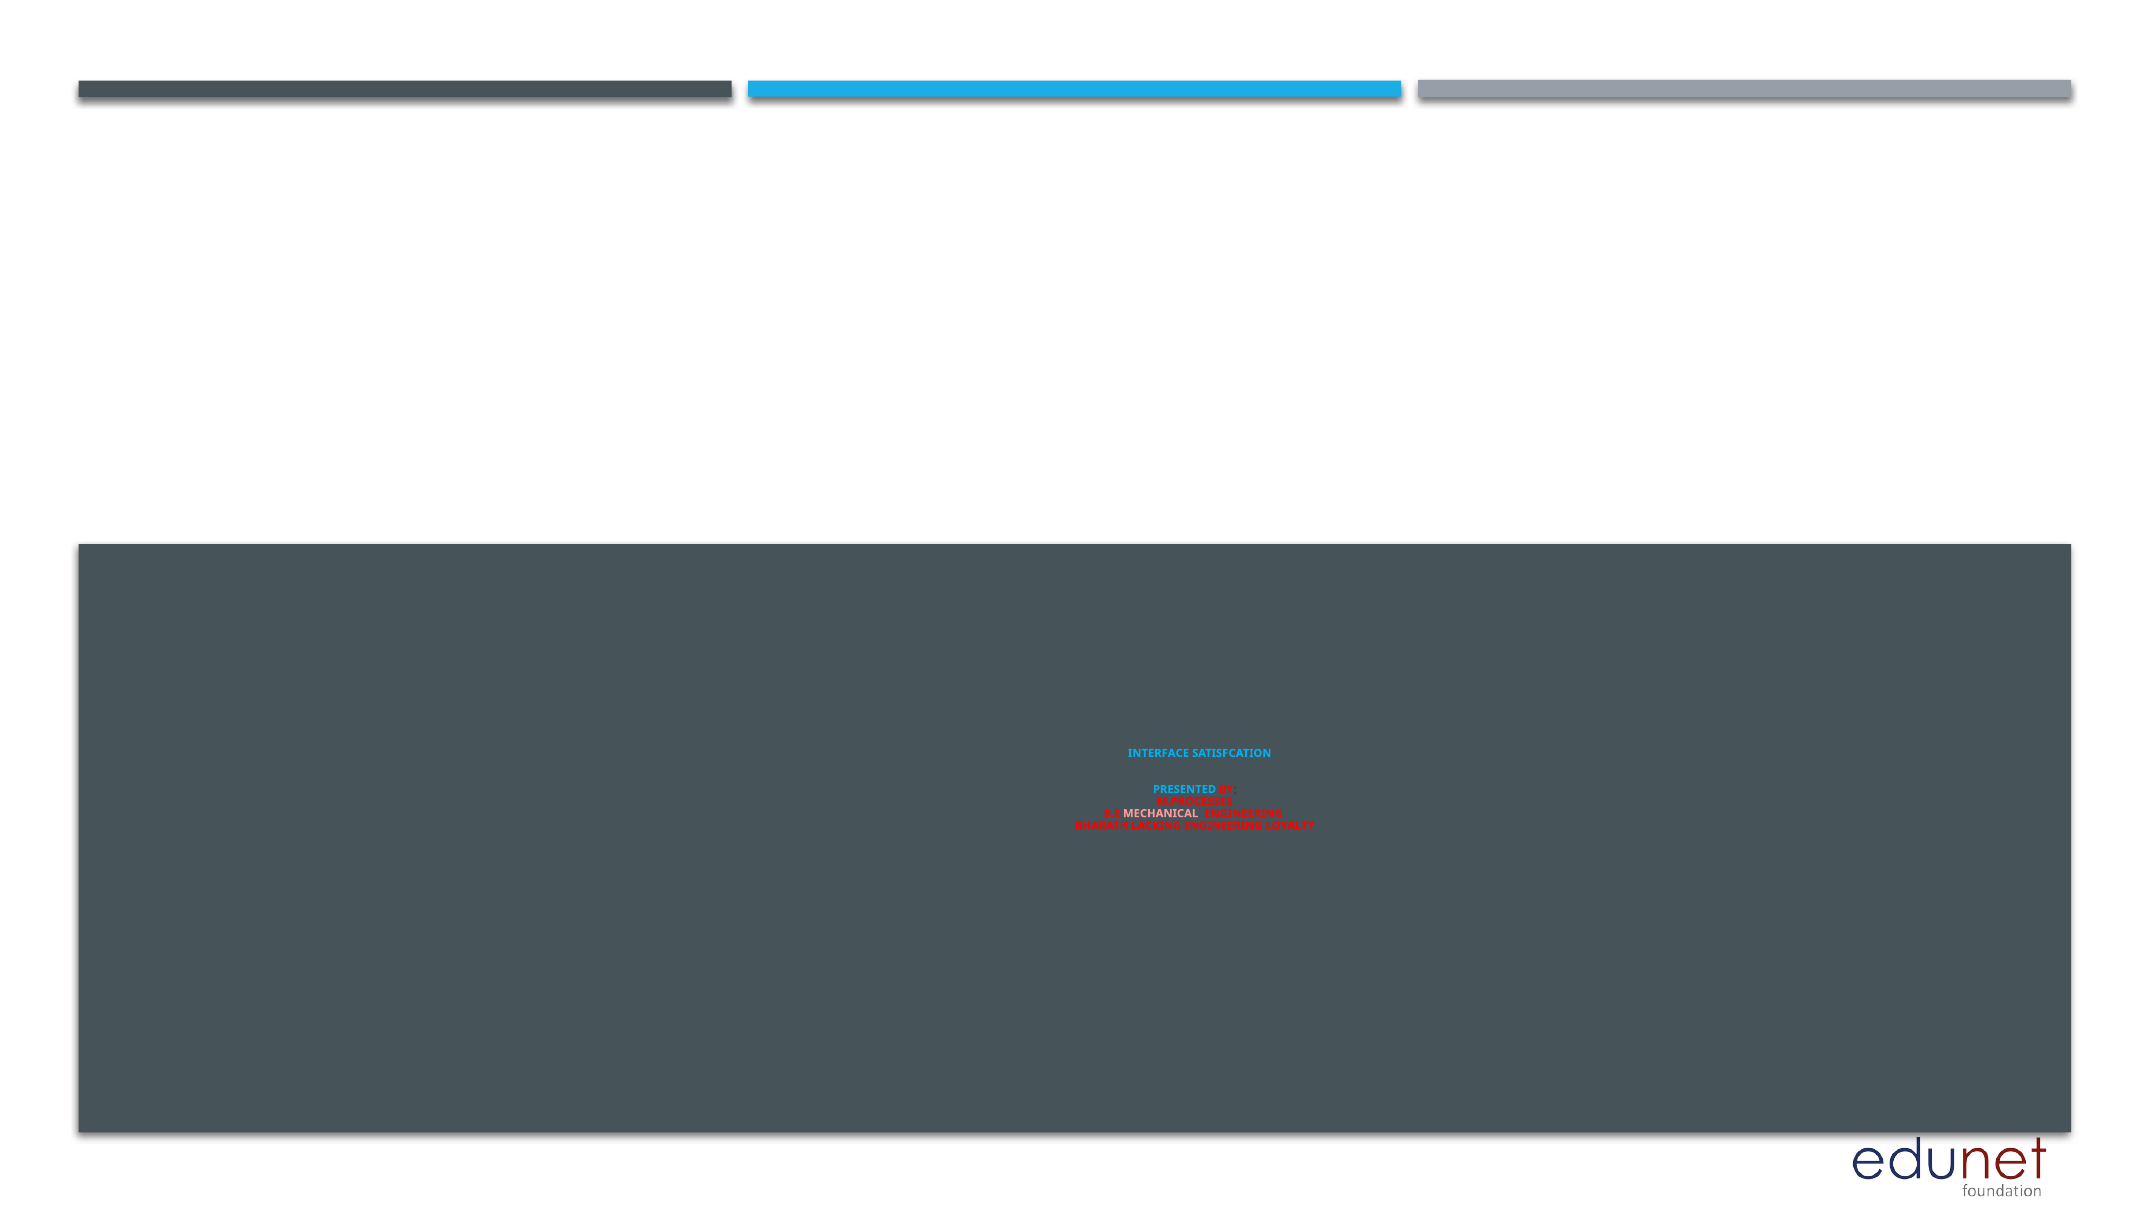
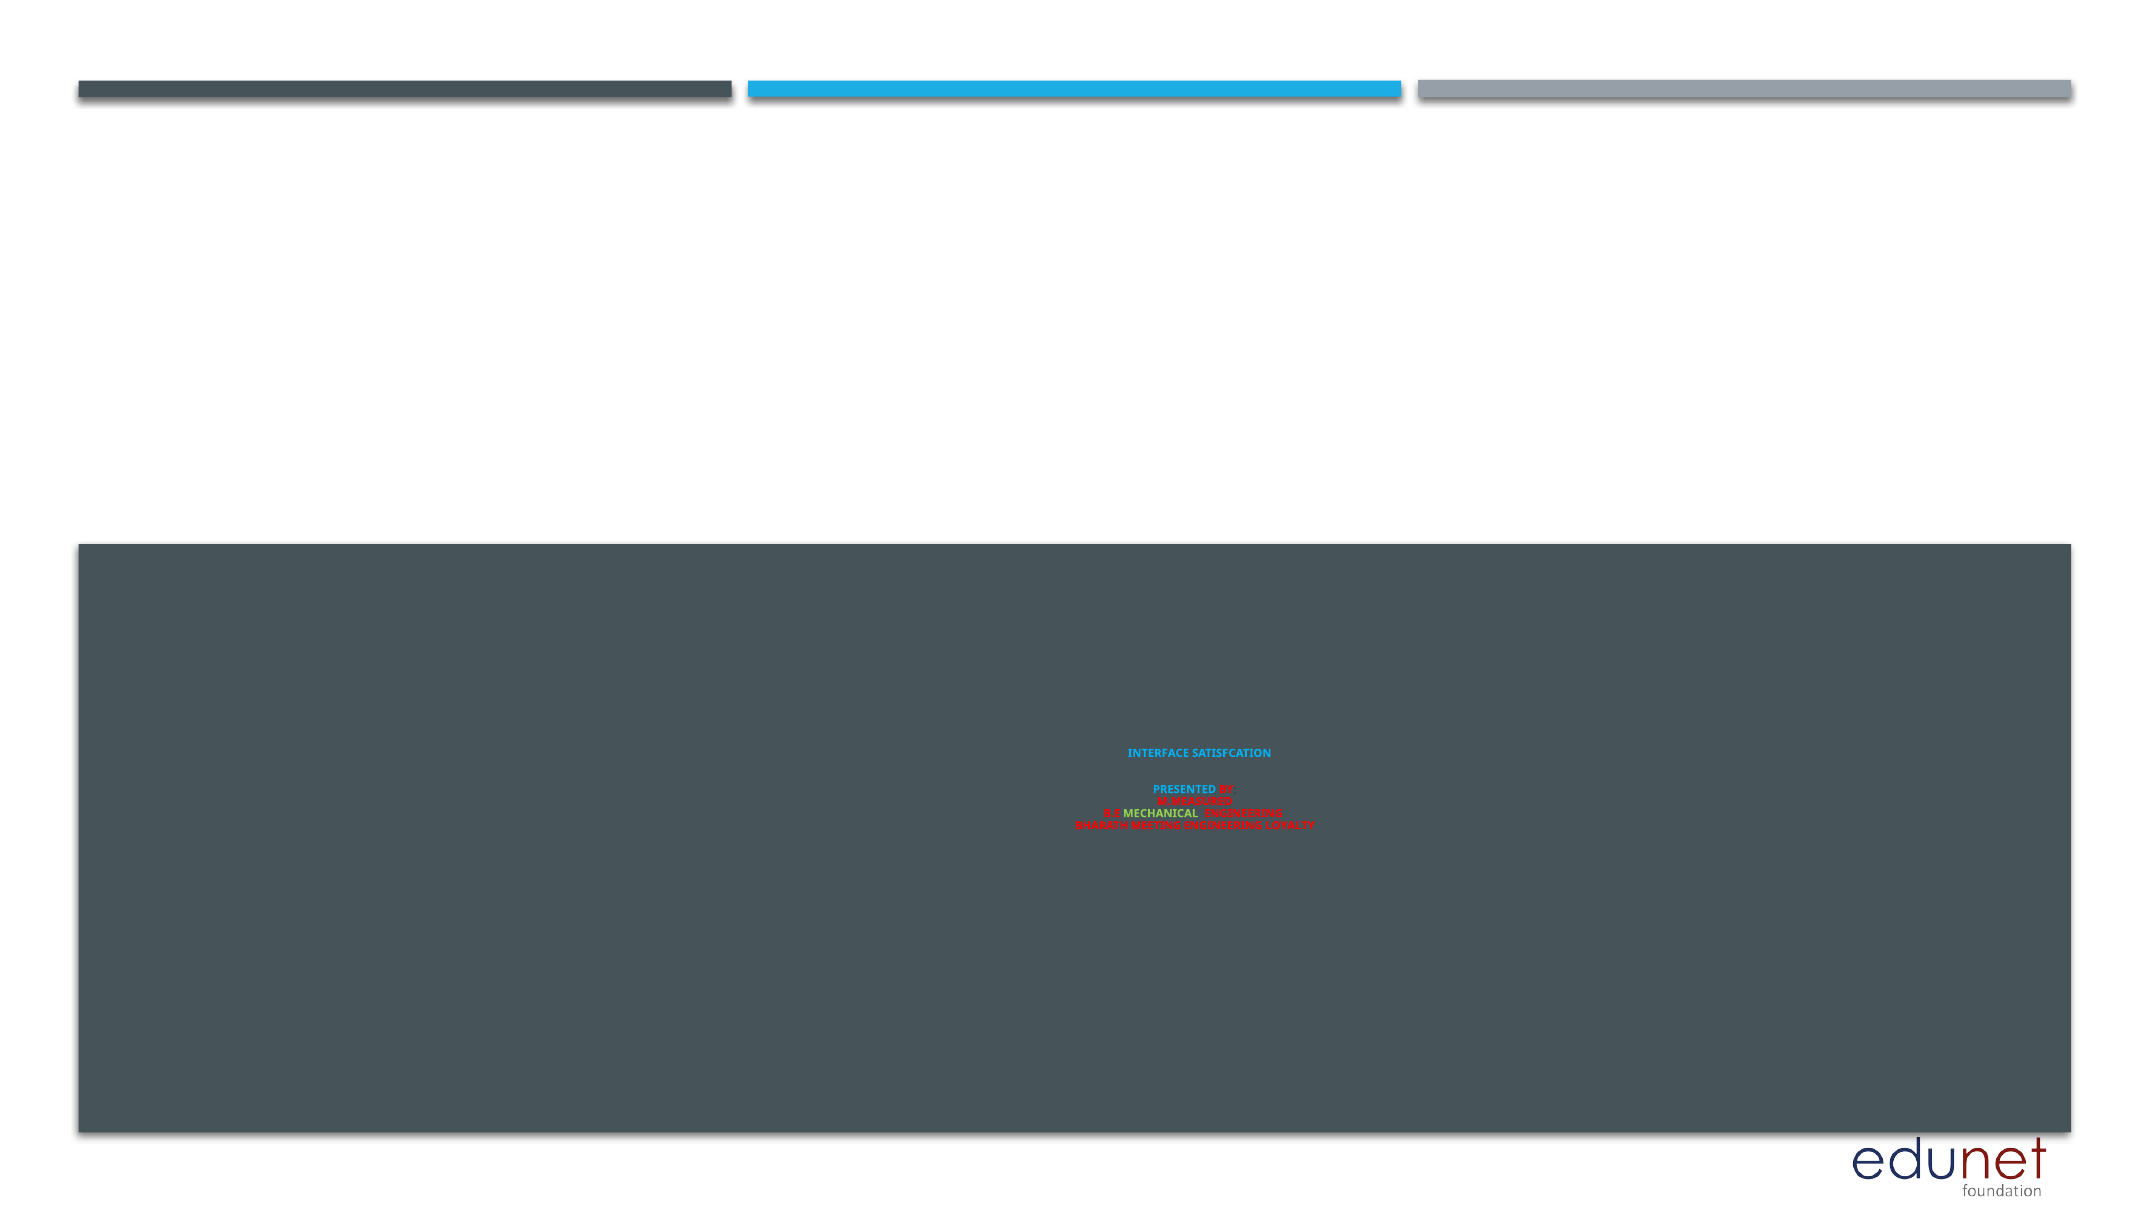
M.PROCESSES: M.PROCESSES -> M.MEASURED (1195, 802)
MECHANICAL colour: pink -> light green (1161, 814)
LACKING: LACKING -> MEETING (1156, 826)
